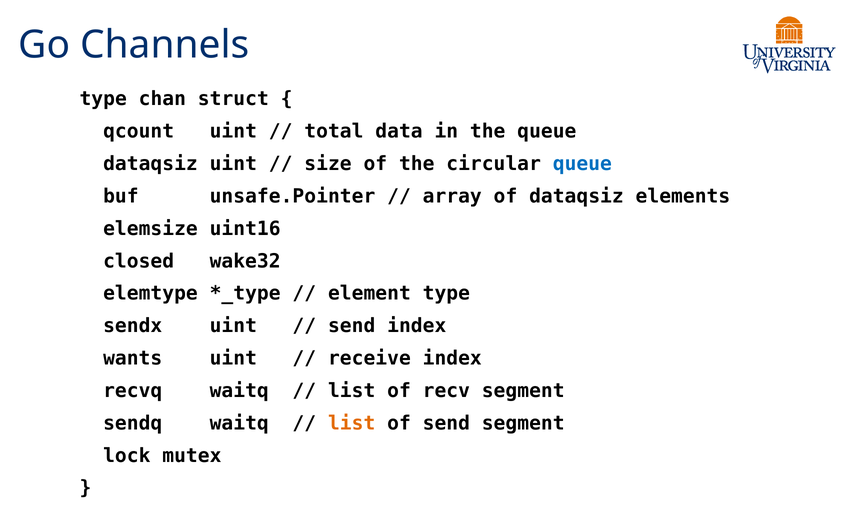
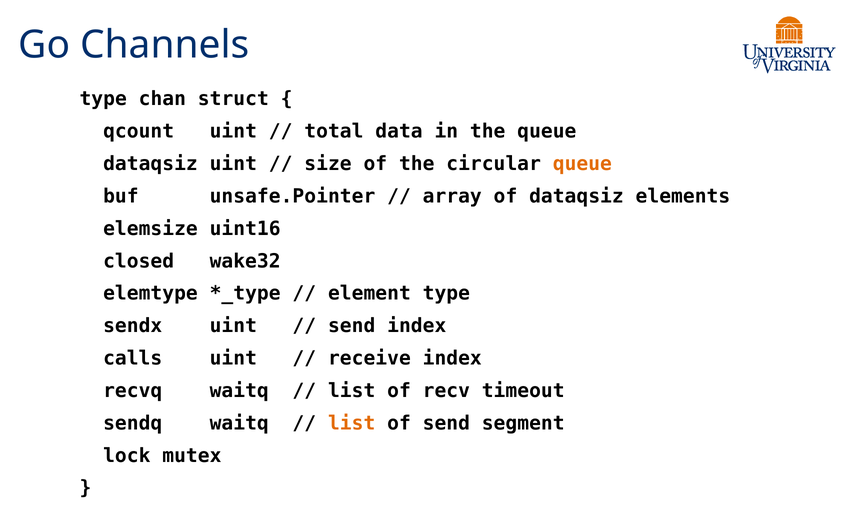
queue colour: blue -> orange (582, 164)
wants: wants -> calls (133, 358)
recv segment: segment -> timeout (523, 390)
